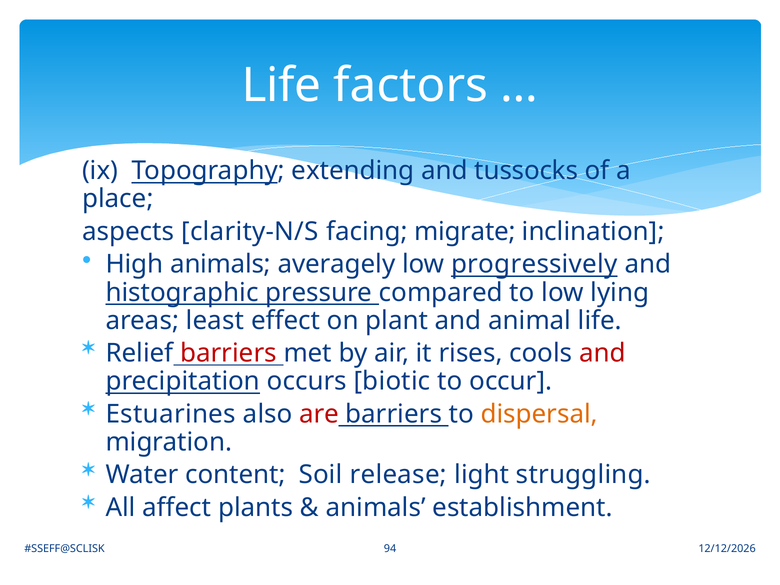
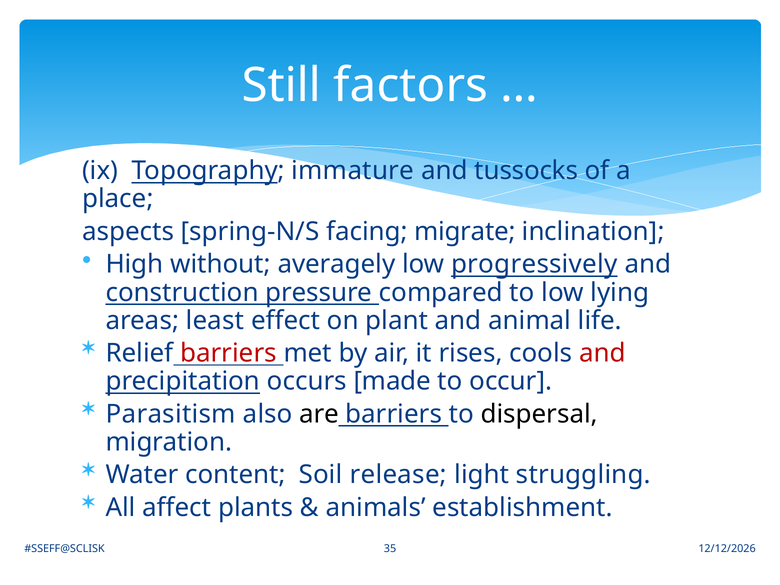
Life: Life -> Still (281, 86)
extending: extending -> immature (353, 171)
clarity-N/S: clarity-N/S -> spring-N/S (250, 232)
High animals: animals -> without (221, 264)
histographic: histographic -> construction (182, 292)
biotic: biotic -> made (392, 381)
Estuarines: Estuarines -> Parasitism (171, 414)
are colour: red -> black (319, 414)
dispersal colour: orange -> black (539, 414)
94: 94 -> 35 (390, 549)
